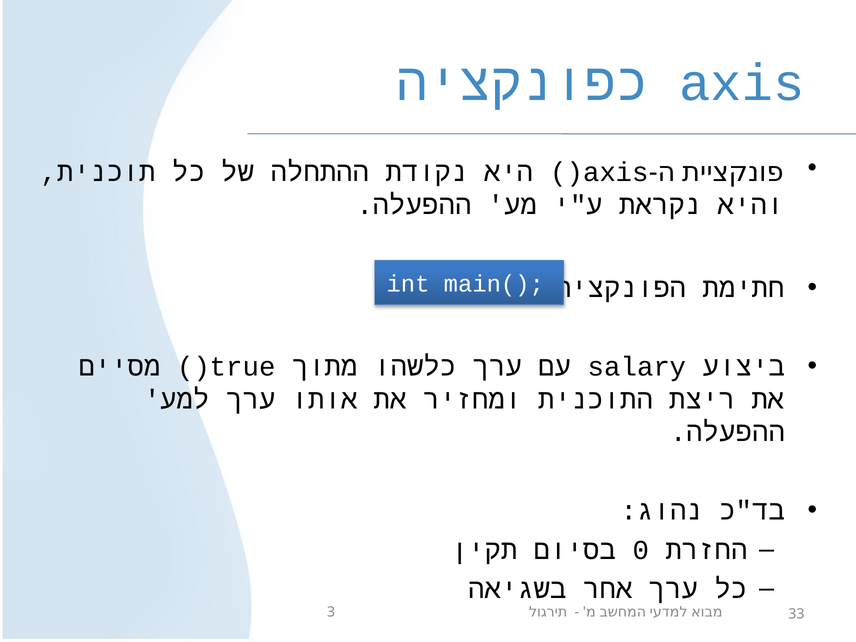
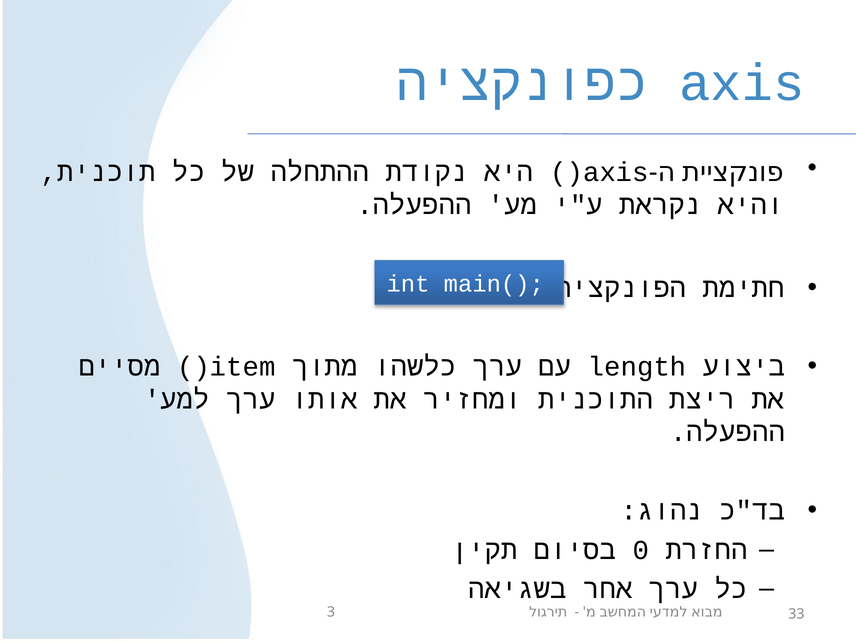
true: true -> item (243, 367)
salary: salary -> length (637, 367)
